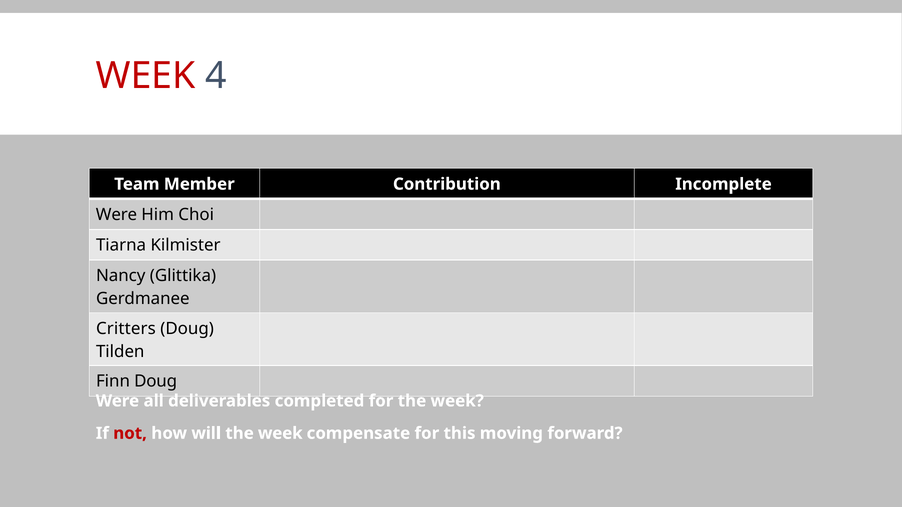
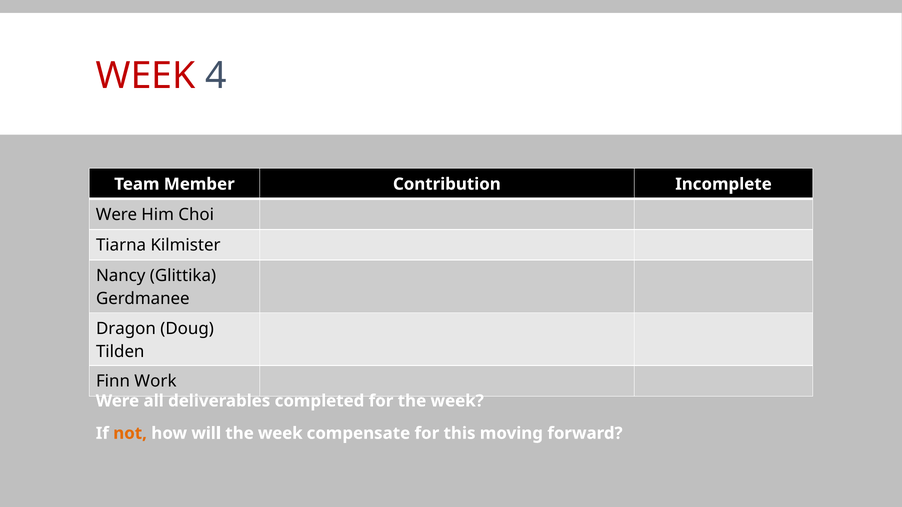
Critters: Critters -> Dragon (126, 329)
Finn Doug: Doug -> Work (155, 382)
not colour: red -> orange (130, 434)
